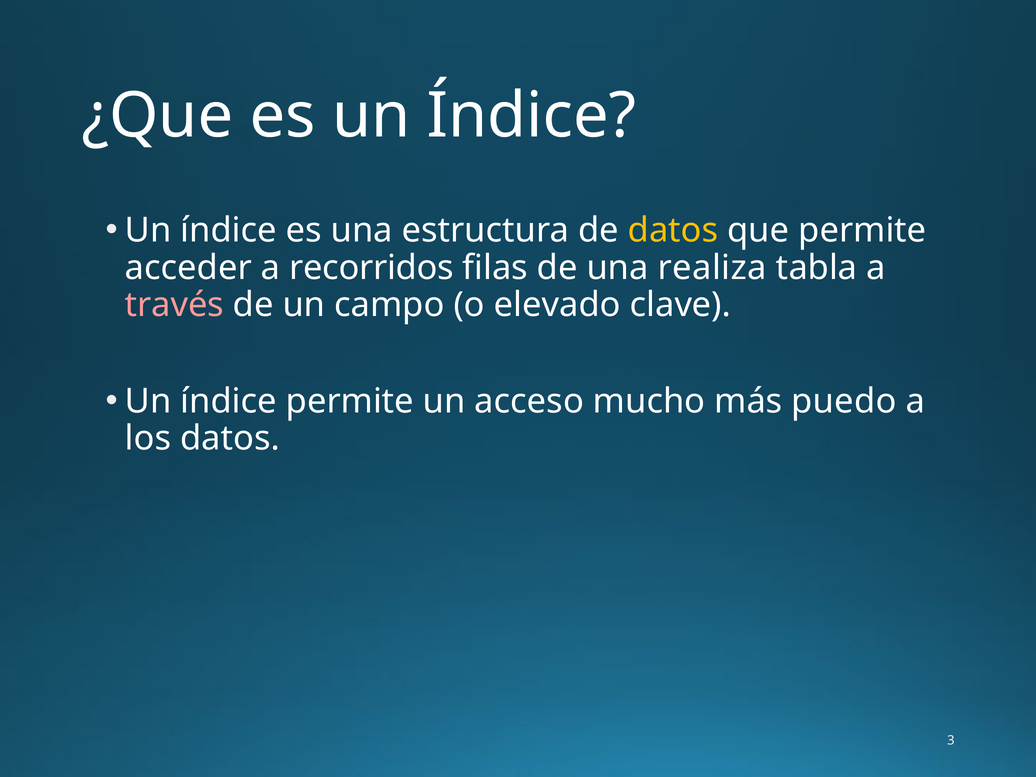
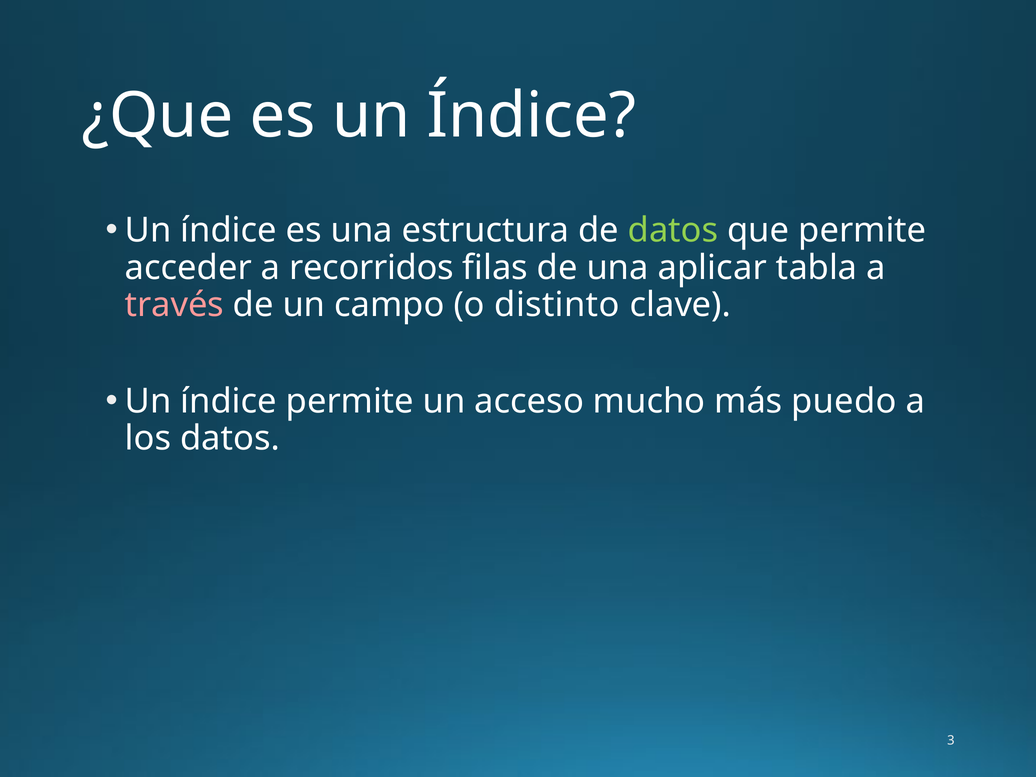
datos colour: yellow -> light green (673, 230)
realiza: realiza -> aplicar (712, 268)
elevado: elevado -> distinto (557, 305)
